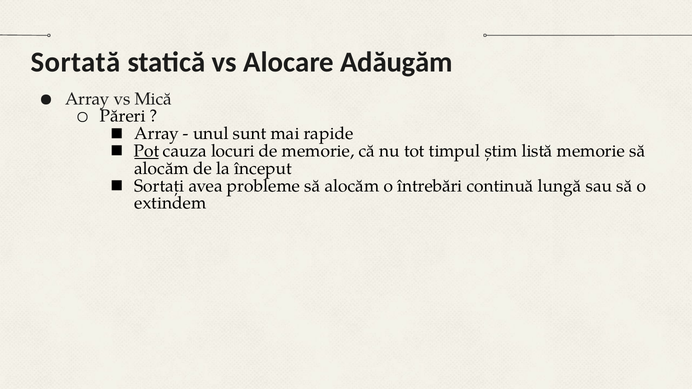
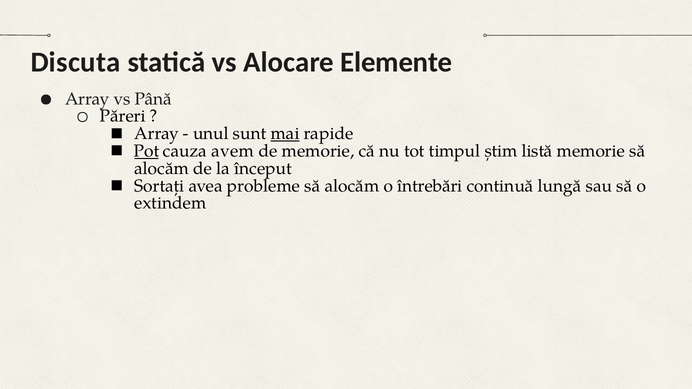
Sortată: Sortată -> Discuta (76, 62)
Adăugăm: Adăugăm -> Elemente (396, 62)
Mică: Mică -> Până (153, 99)
mai underline: none -> present (285, 134)
locuri: locuri -> avem (233, 151)
